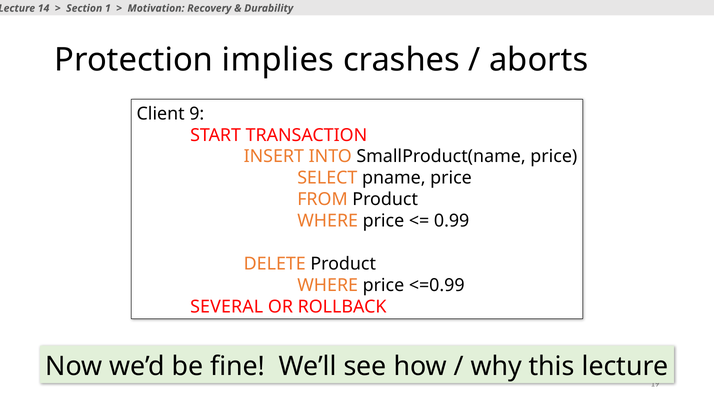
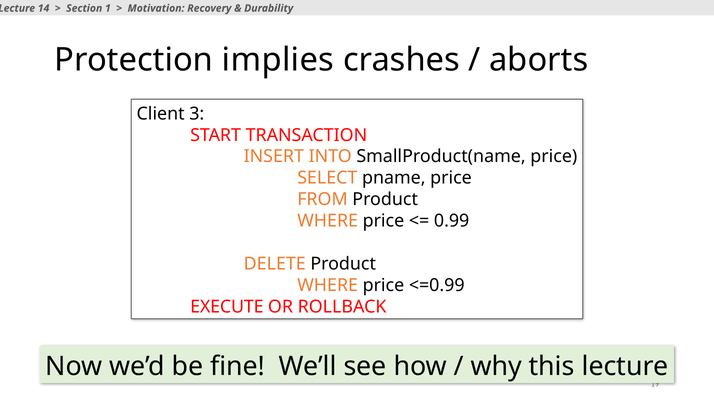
9: 9 -> 3 (197, 114)
SEVERAL: SEVERAL -> EXECUTE (227, 306)
